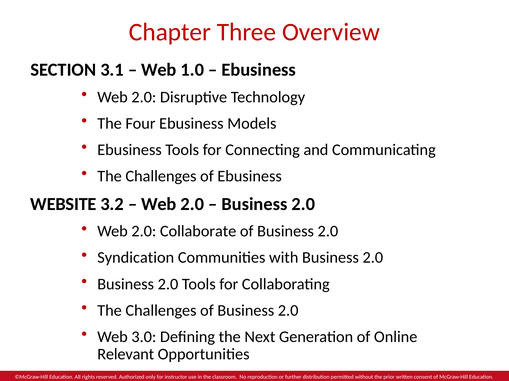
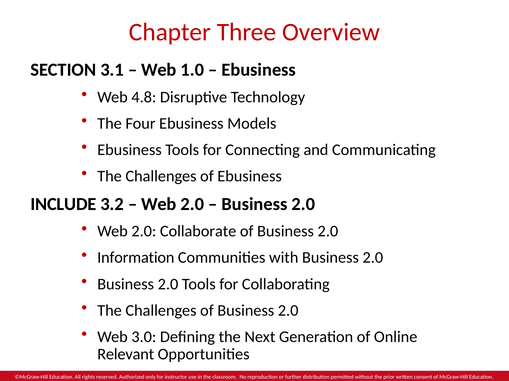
2.0: 2.0 -> 4.8 (144, 97)
WEBSITE: WEBSITE -> INCLUDE (63, 204)
Syndication: Syndication -> Information (136, 258)
